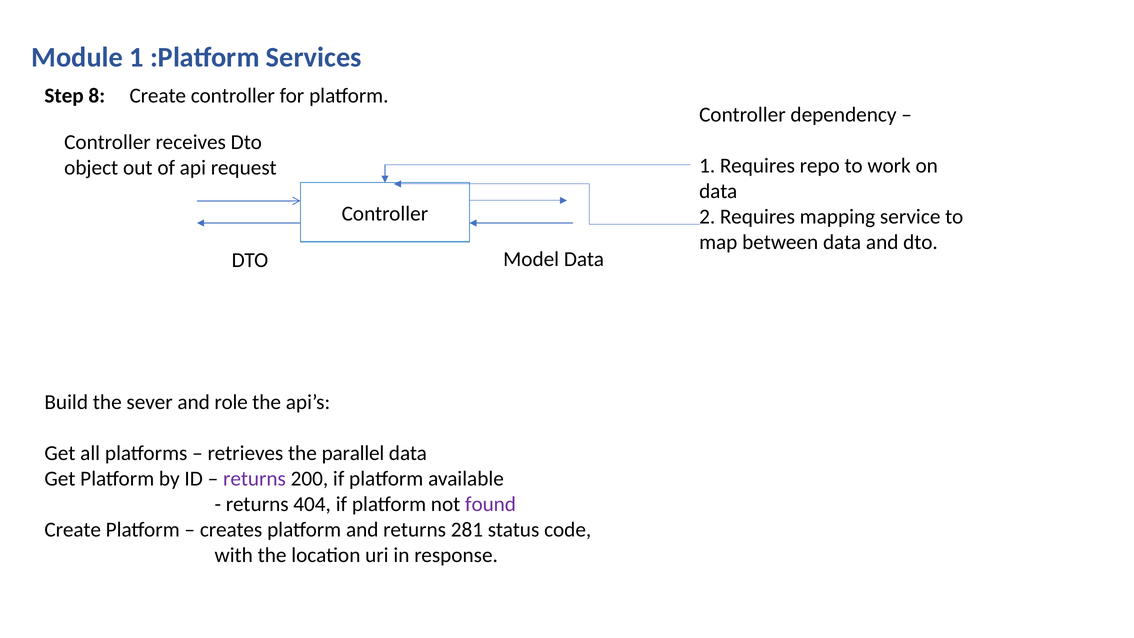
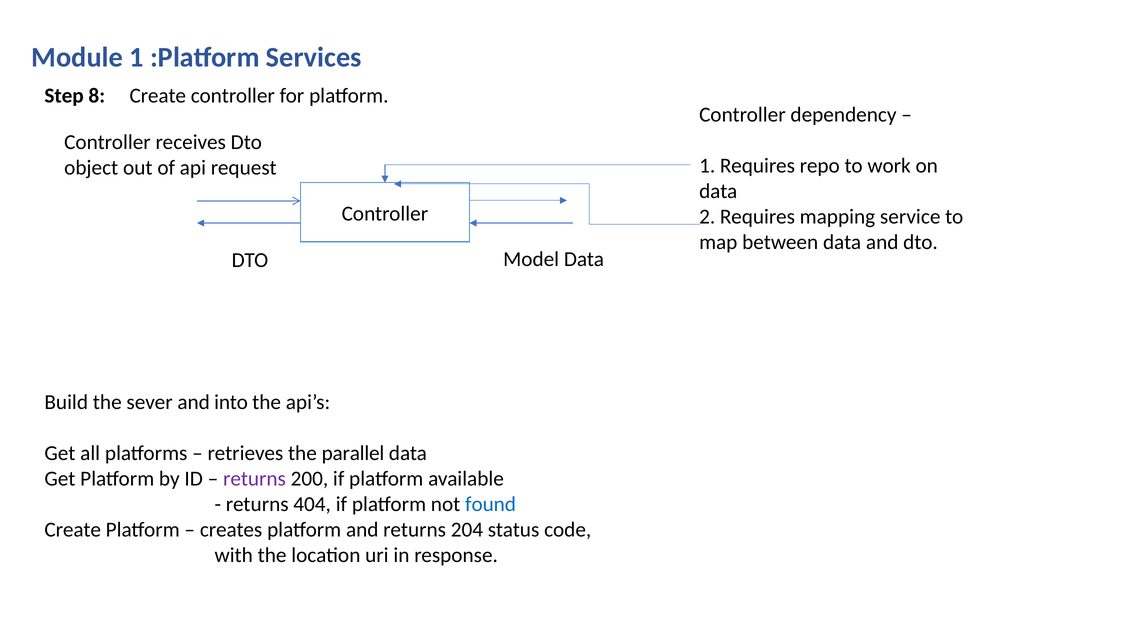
role: role -> into (231, 402)
found colour: purple -> blue (491, 504)
281: 281 -> 204 (467, 529)
